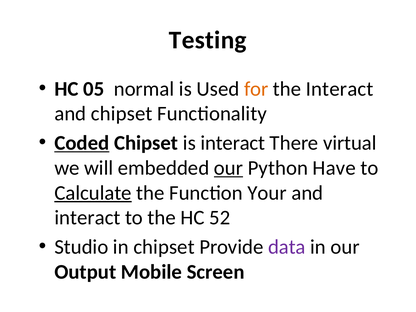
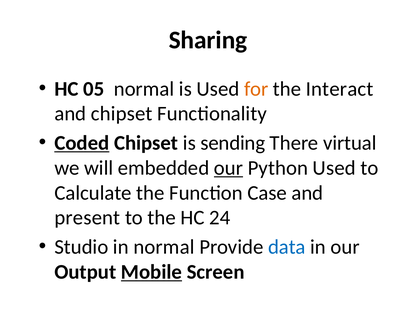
Testing: Testing -> Sharing (208, 40)
is interact: interact -> sending (233, 143)
Python Have: Have -> Used (334, 168)
Calculate underline: present -> none (93, 193)
Your: Your -> Case (267, 193)
interact: interact -> present (87, 218)
52: 52 -> 24 (220, 218)
in chipset: chipset -> normal (164, 247)
data colour: purple -> blue (287, 247)
Mobile underline: none -> present (152, 272)
